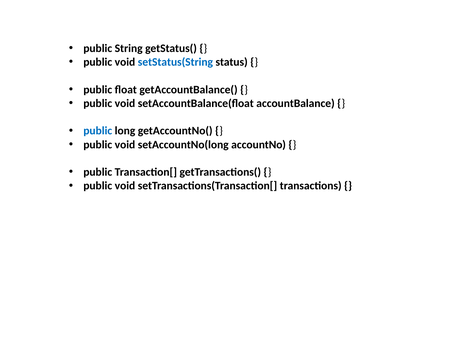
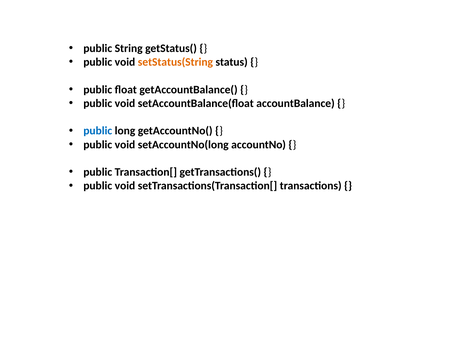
setStatus(String colour: blue -> orange (175, 62)
